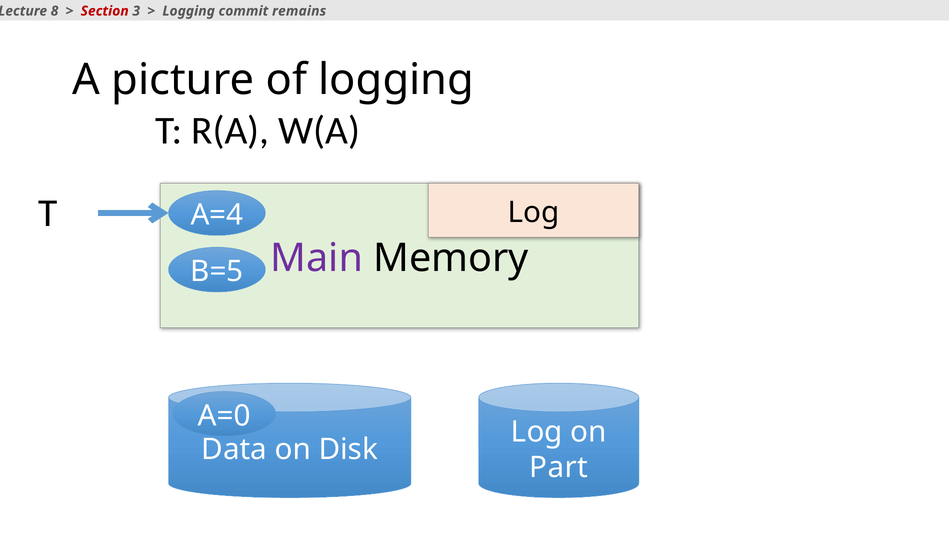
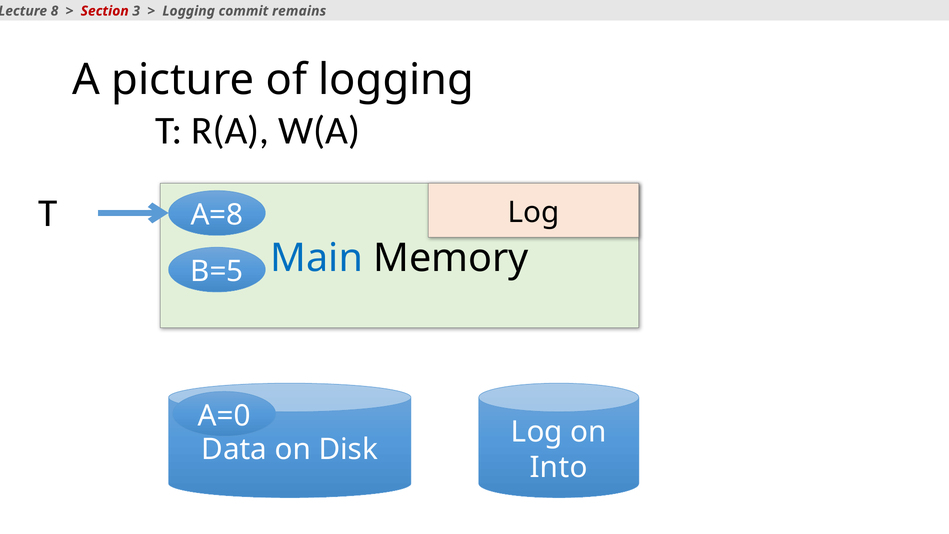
A=4: A=4 -> A=8 (217, 215)
Main colour: purple -> blue (317, 258)
Part: Part -> Into (559, 467)
